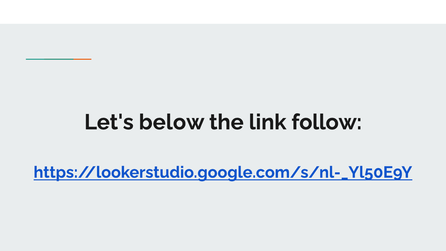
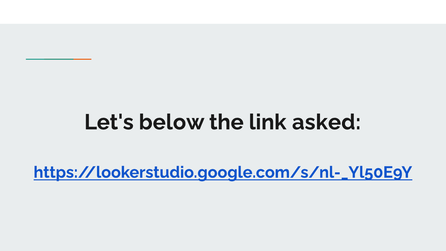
follow: follow -> asked (326, 122)
